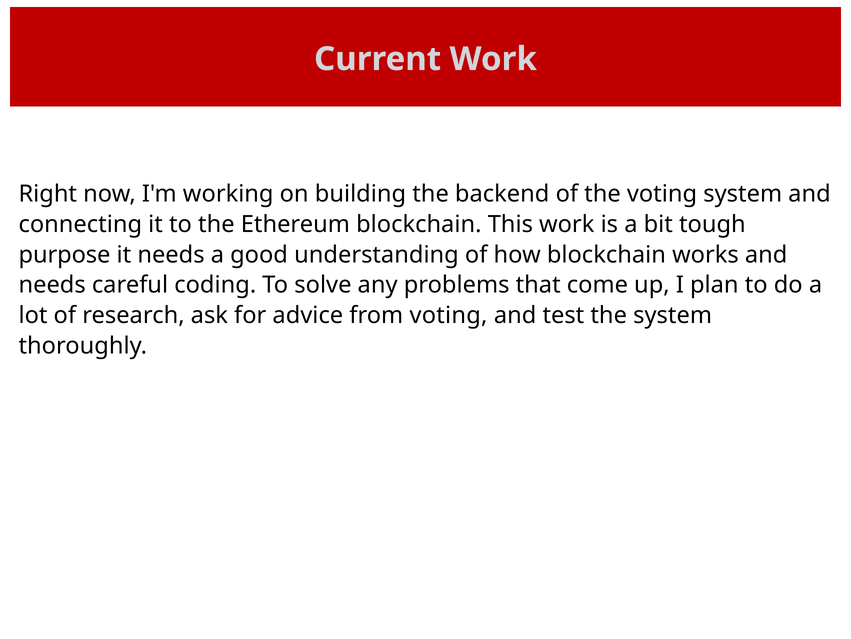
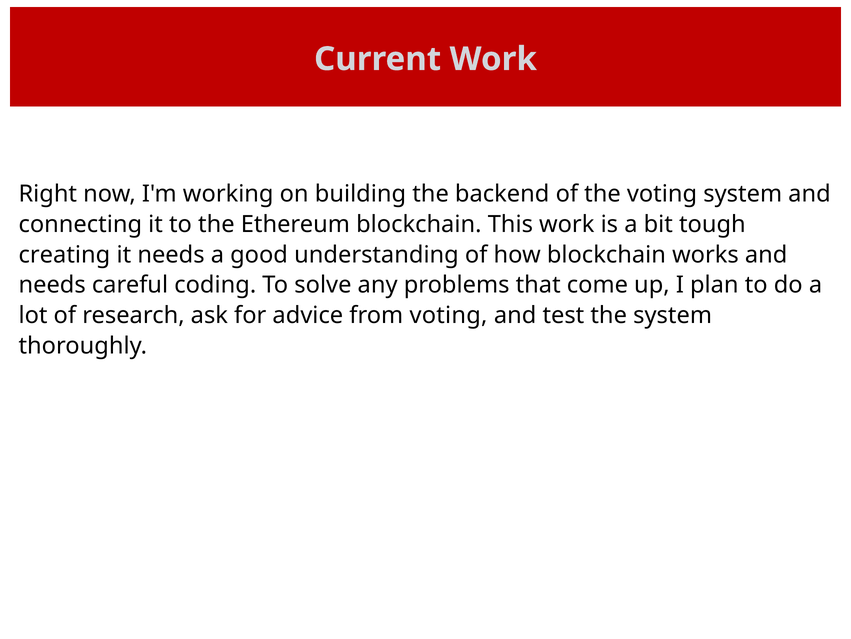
purpose: purpose -> creating (64, 254)
